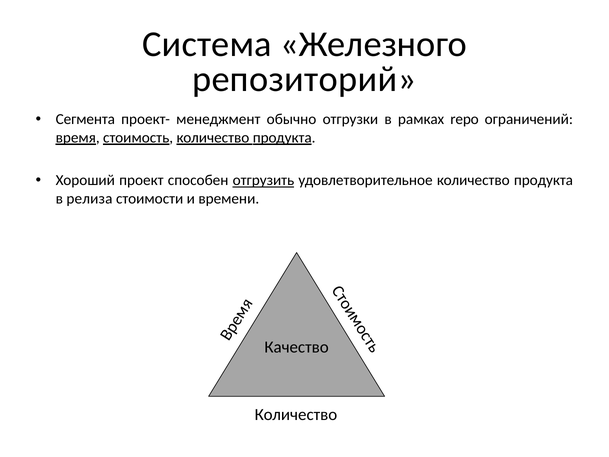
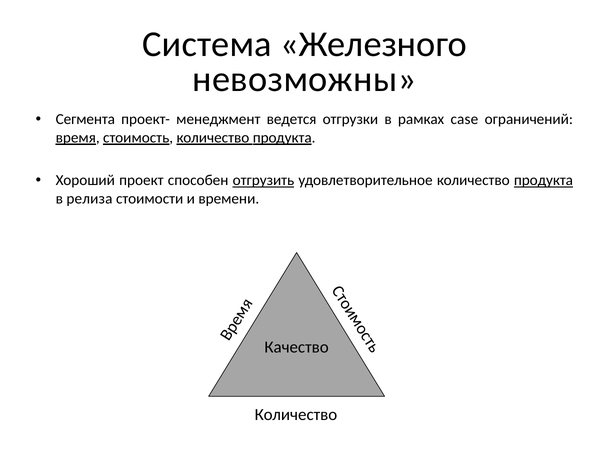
репозиторий: репозиторий -> невозможны (304, 79)
обычно: обычно -> ведется (292, 119)
repo: repo -> case (464, 119)
продукта underline: none -> present (543, 180)
